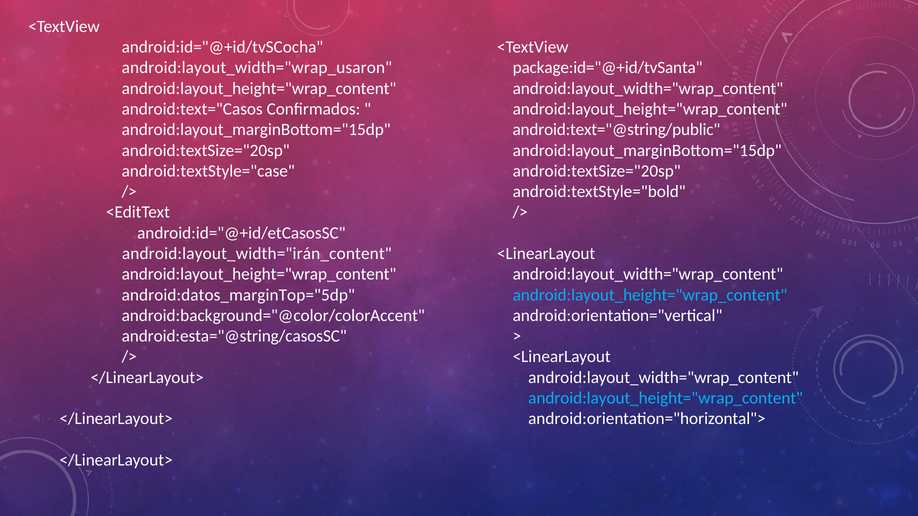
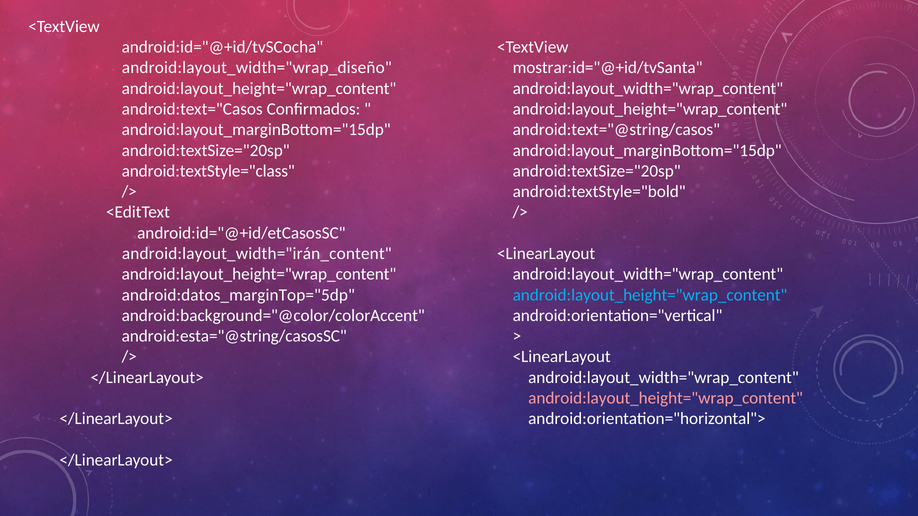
android:layout_width="wrap_usaron: android:layout_width="wrap_usaron -> android:layout_width="wrap_diseño (257, 68)
package:id="@+id/tvSanta: package:id="@+id/tvSanta -> mostrar:id="@+id/tvSanta (608, 68)
android:text="@string/public: android:text="@string/public -> android:text="@string/casos (616, 130)
android:textStyle="case: android:textStyle="case -> android:textStyle="class (208, 171)
android:layout_height="wrap_content colour: light blue -> pink (666, 398)
